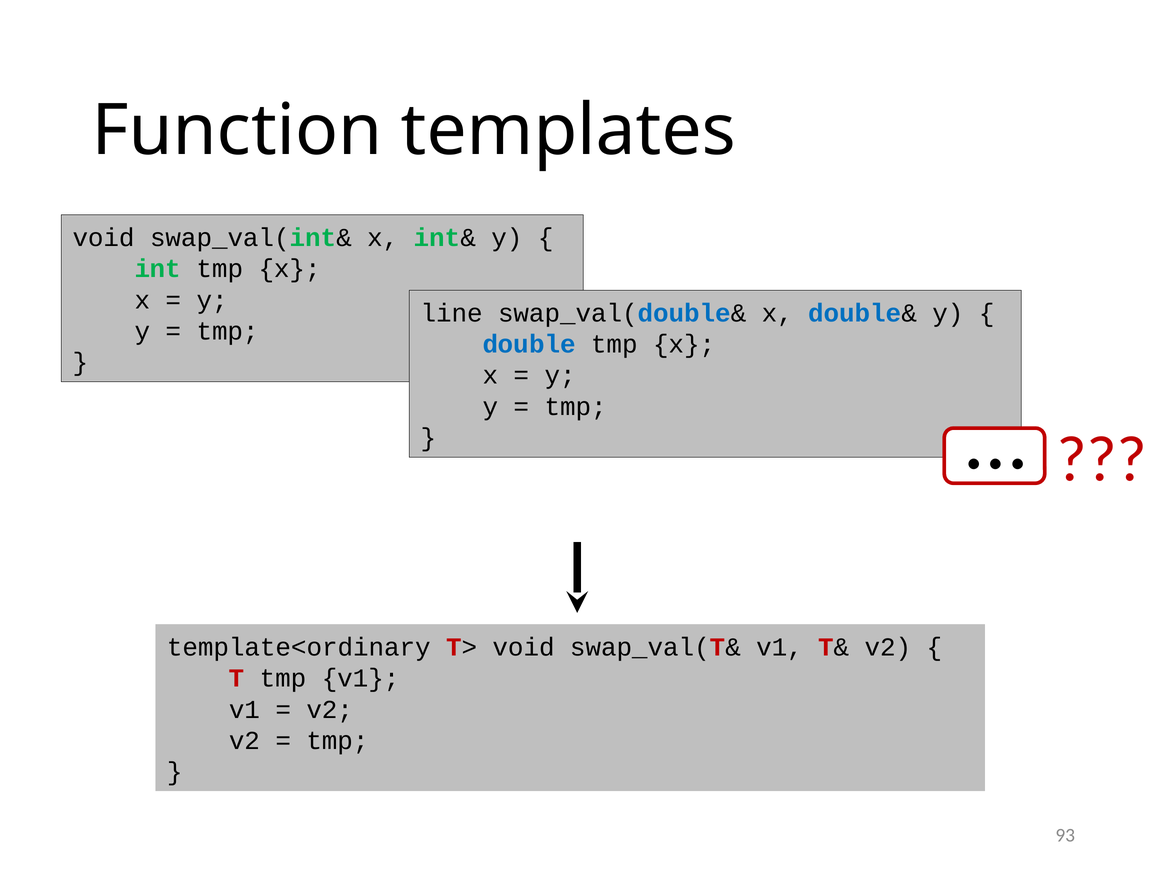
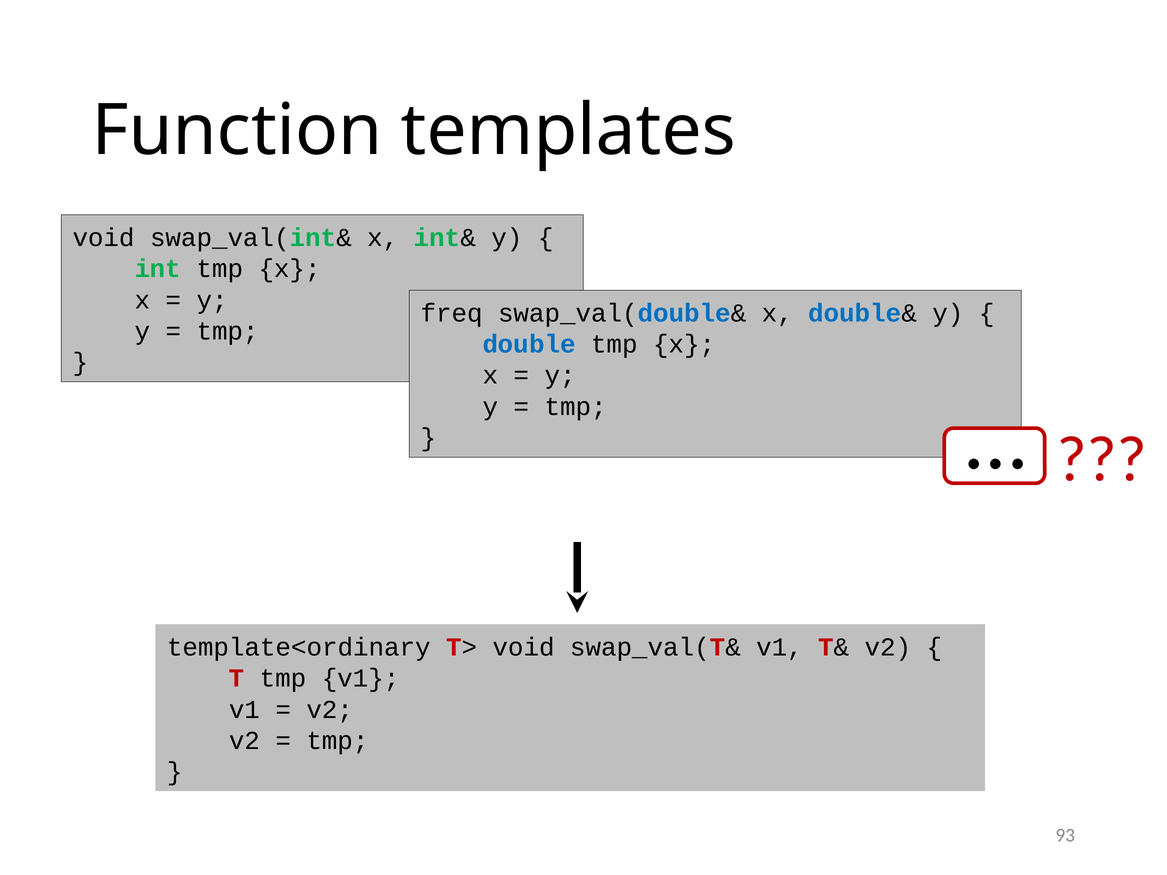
line: line -> freq (452, 313)
